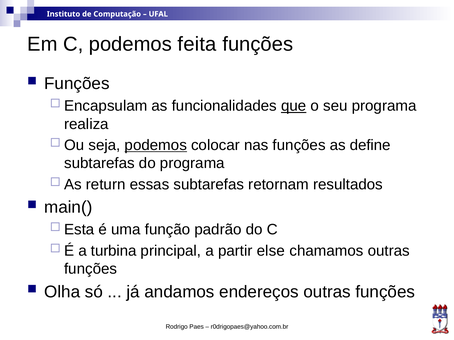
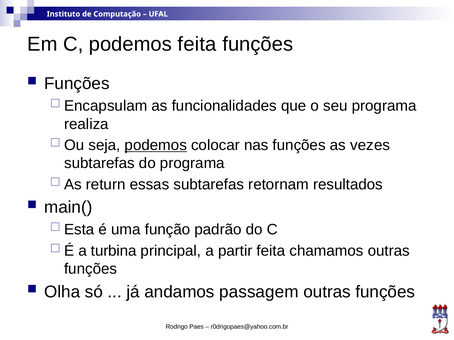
que underline: present -> none (294, 106)
define: define -> vezes (370, 145)
partir else: else -> feita (271, 251)
endereços: endereços -> passagem (259, 292)
